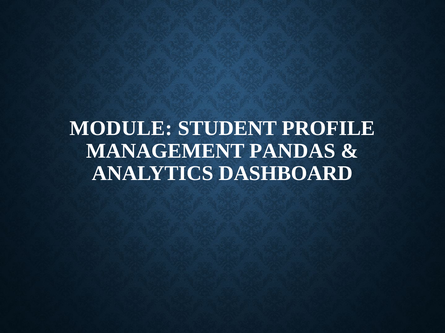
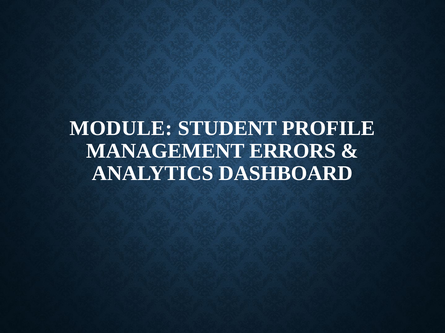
PANDAS: PANDAS -> ERRORS (293, 151)
